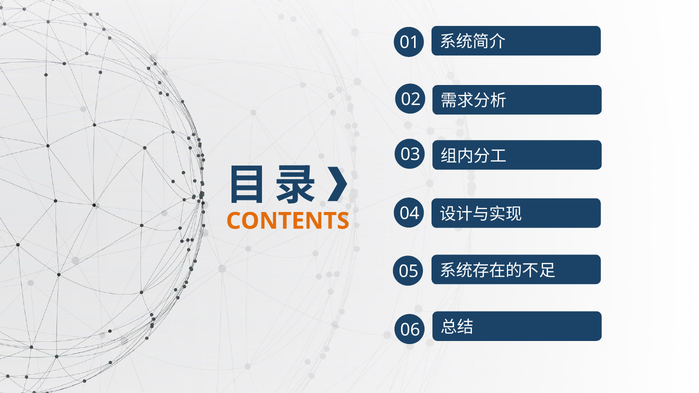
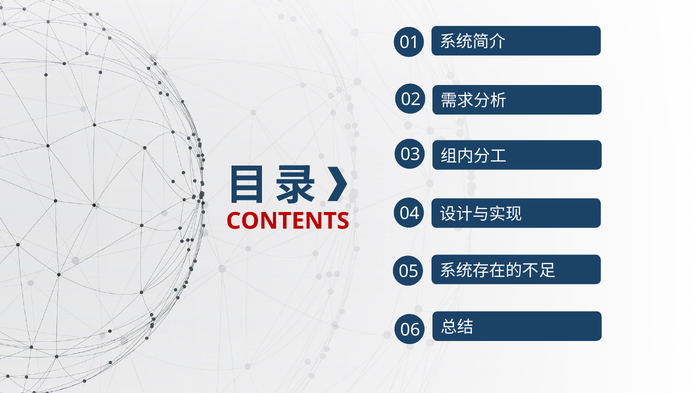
CONTENTS colour: orange -> red (288, 221)
